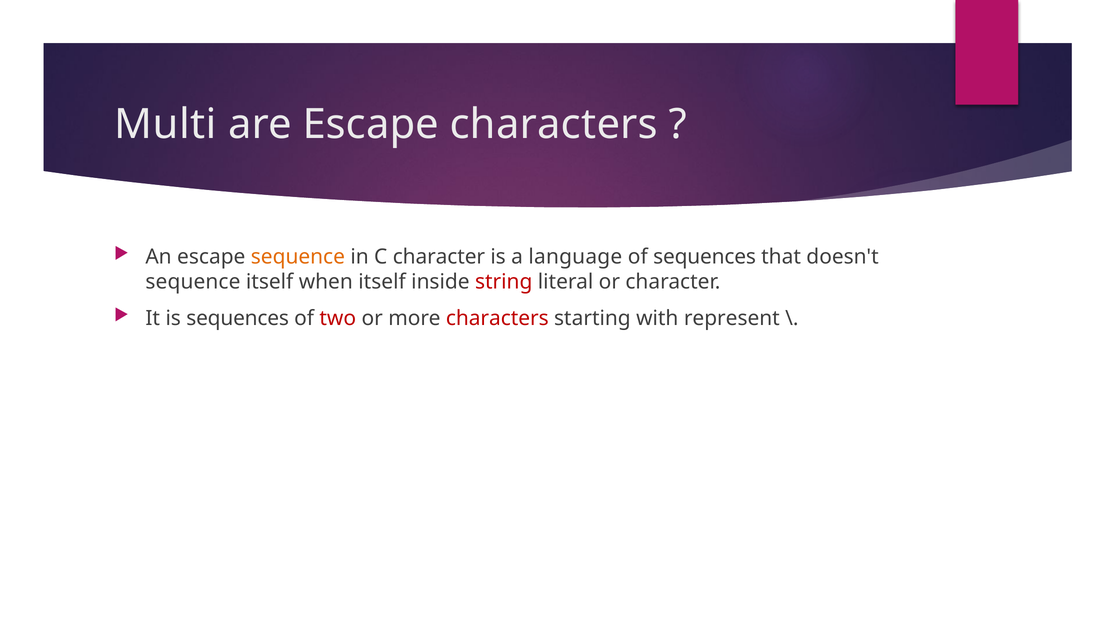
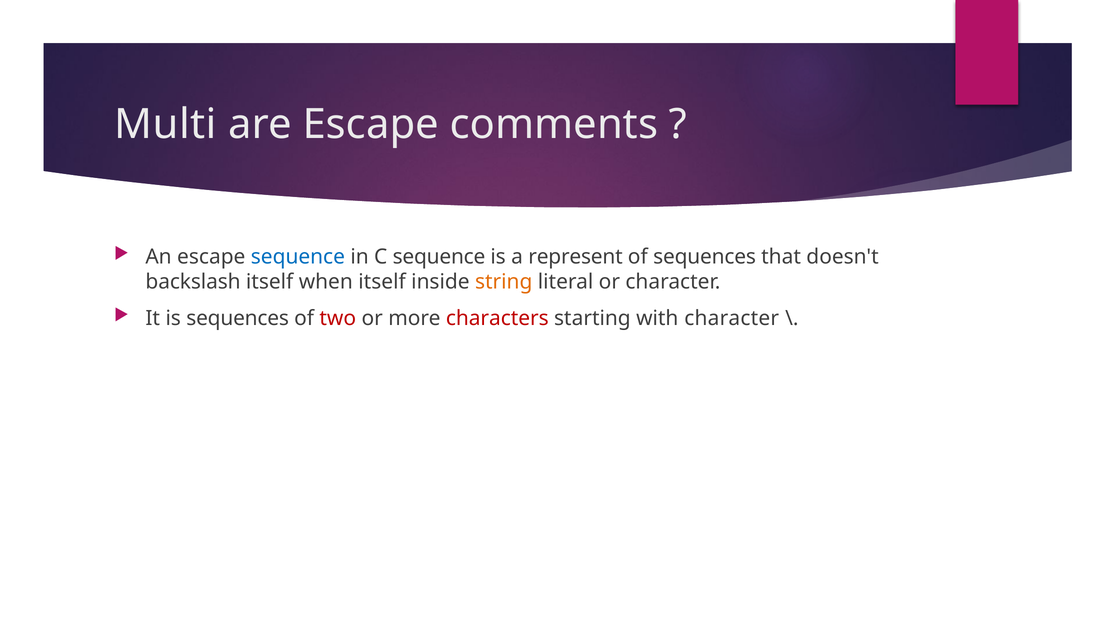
Escape characters: characters -> comments (554, 124)
sequence colour: orange -> blue (298, 257)
C character: character -> sequence (439, 257)
language: language -> represent (576, 257)
sequence: sequence -> backslash (193, 282)
string colour: red -> orange (504, 282)
with represent: represent -> character (732, 318)
